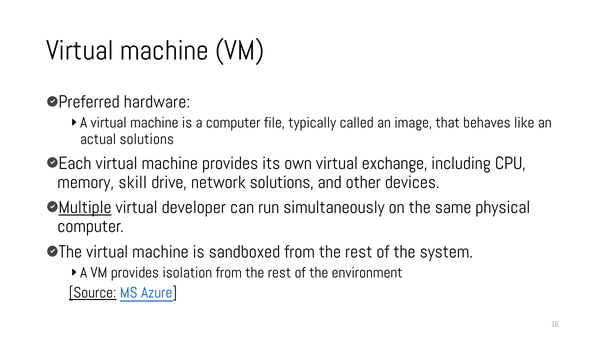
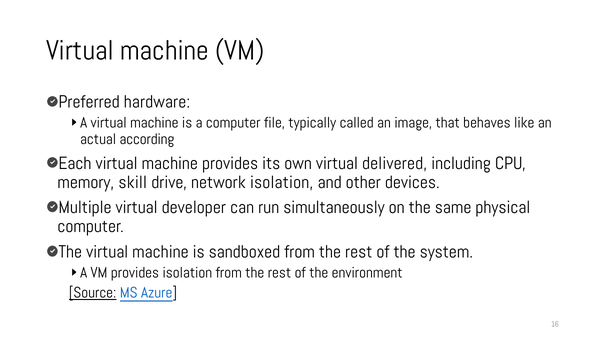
actual solutions: solutions -> according (147, 139)
exchange: exchange -> delivered (395, 163)
network solutions: solutions -> isolation (282, 182)
Multiple underline: present -> none (85, 208)
